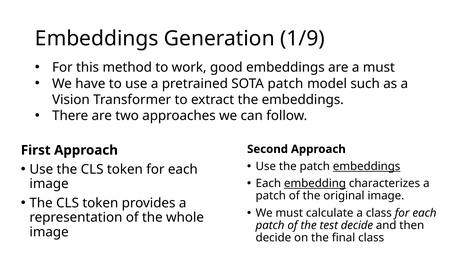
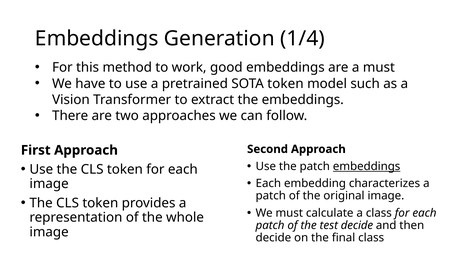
1/9: 1/9 -> 1/4 (302, 39)
SOTA patch: patch -> token (285, 84)
embedding underline: present -> none (315, 184)
